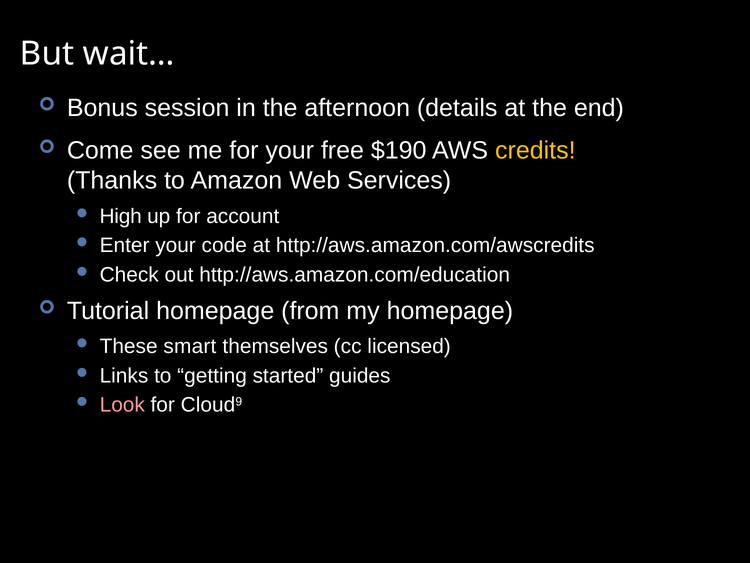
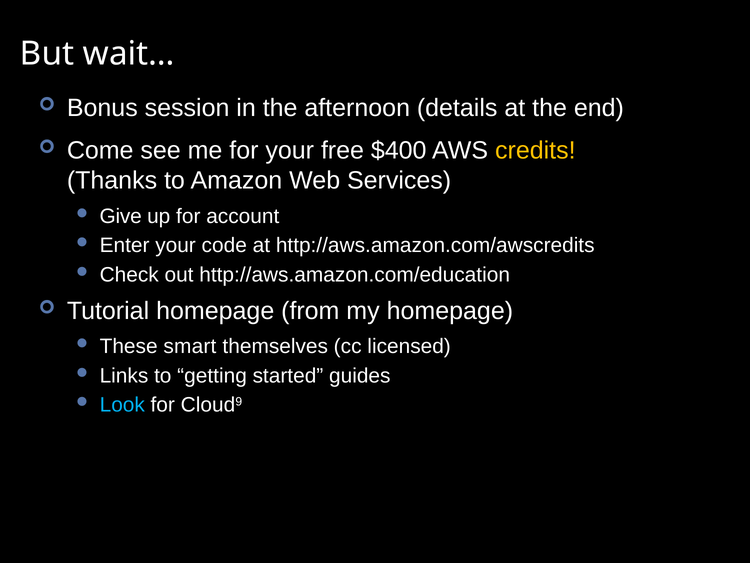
$190: $190 -> $400 (399, 151)
High: High -> Give (121, 216)
Look colour: pink -> light blue (122, 405)
